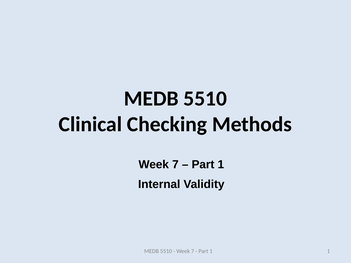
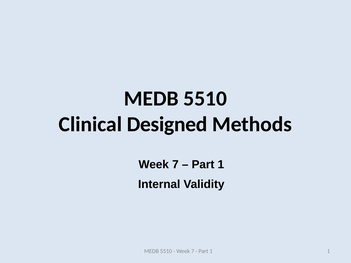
Checking: Checking -> Designed (167, 124)
